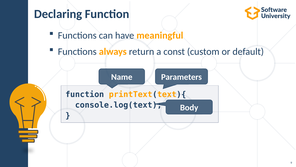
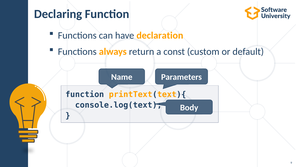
meaningful: meaningful -> declaration (160, 35)
